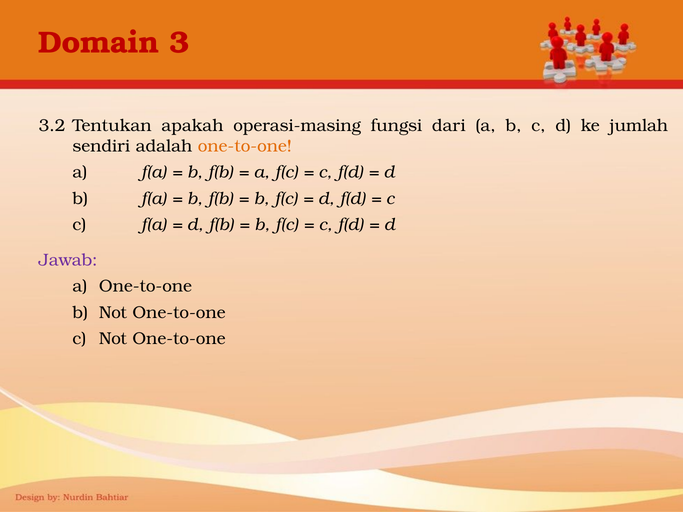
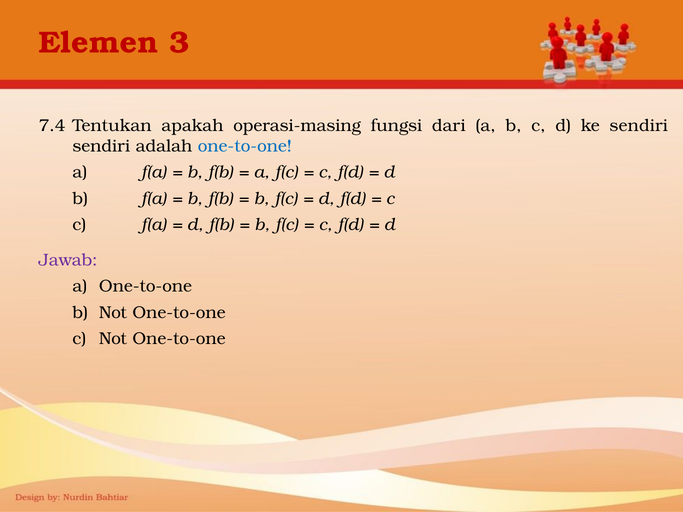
Domain: Domain -> Elemen (98, 43)
3.2: 3.2 -> 7.4 (52, 126)
ke jumlah: jumlah -> sendiri (639, 126)
one-to-one colour: orange -> blue (245, 146)
